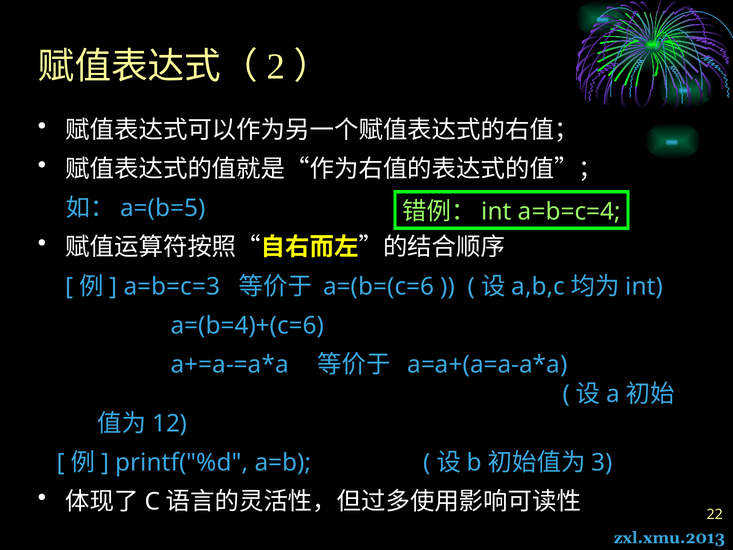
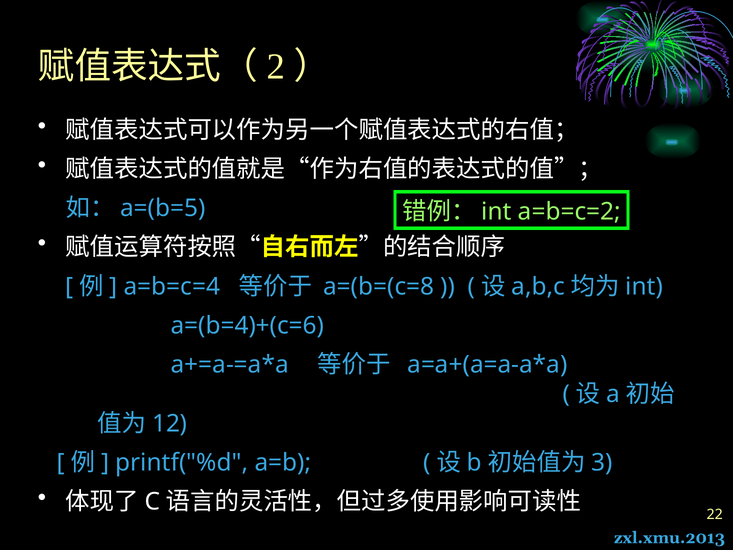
a=b=c=4: a=b=c=4 -> a=b=c=2 (569, 212)
a=b=c=3: a=b=c=3 -> a=b=c=4 (172, 286)
a=(b=(c=6: a=(b=(c=6 -> a=(b=(c=8 (379, 286)
